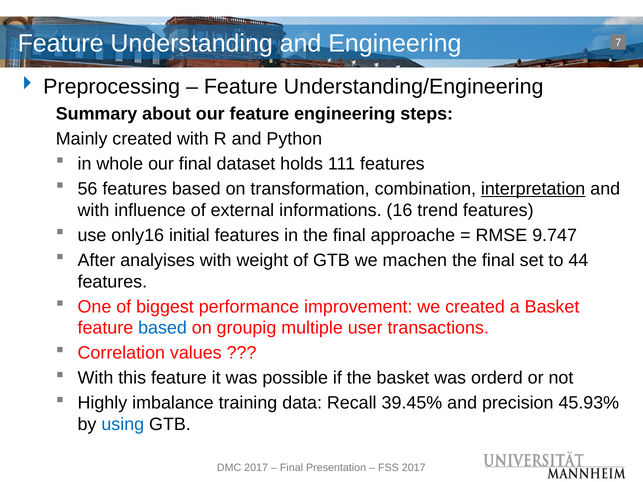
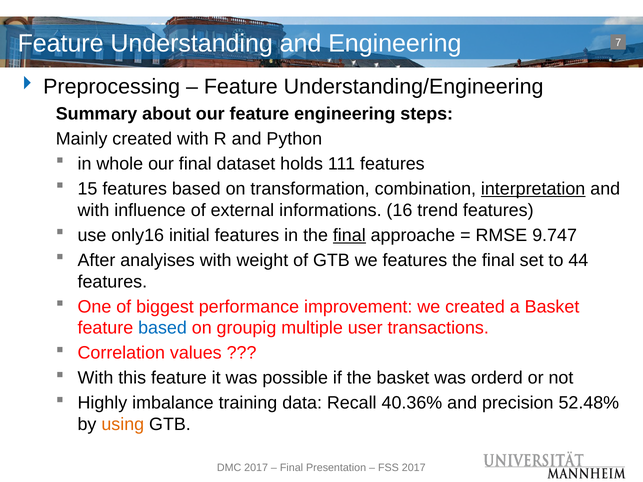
56: 56 -> 15 (88, 189)
final underline: none -> present (349, 235)
we machen: machen -> features (415, 260)
39.45%: 39.45% -> 40.36% (412, 403)
45.93%: 45.93% -> 52.48% (589, 403)
using colour: blue -> orange (123, 425)
